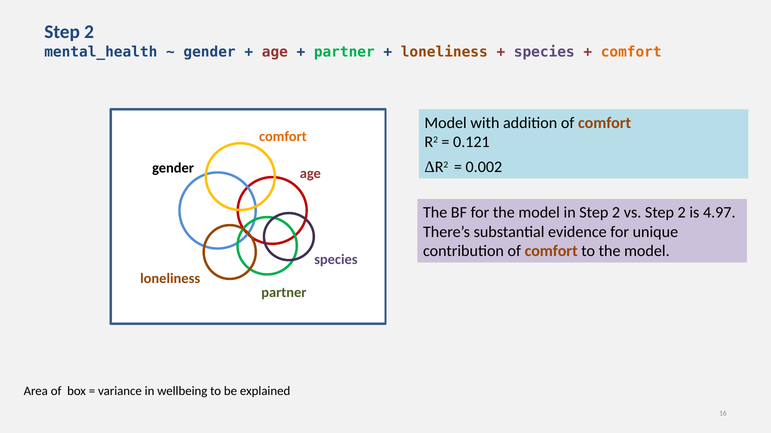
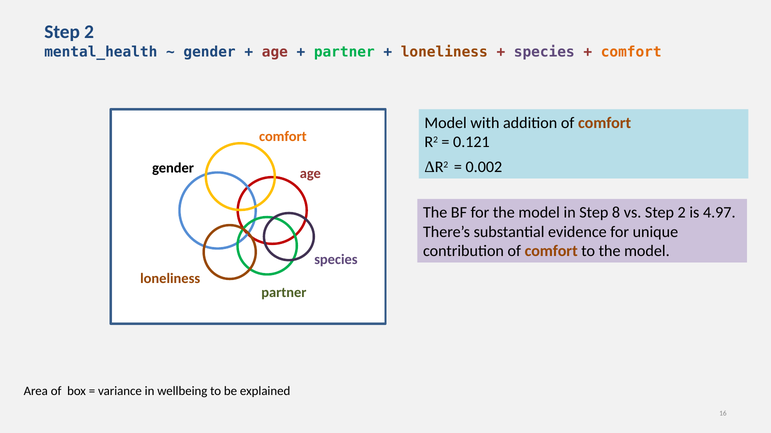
in Step 2: 2 -> 8 (616, 213)
